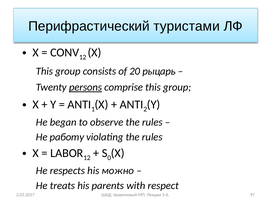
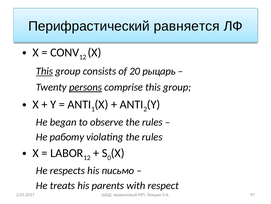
туристами: туристами -> равняется (187, 26)
This underline: none -> present (44, 71)
можно: можно -> письмо (118, 170)
